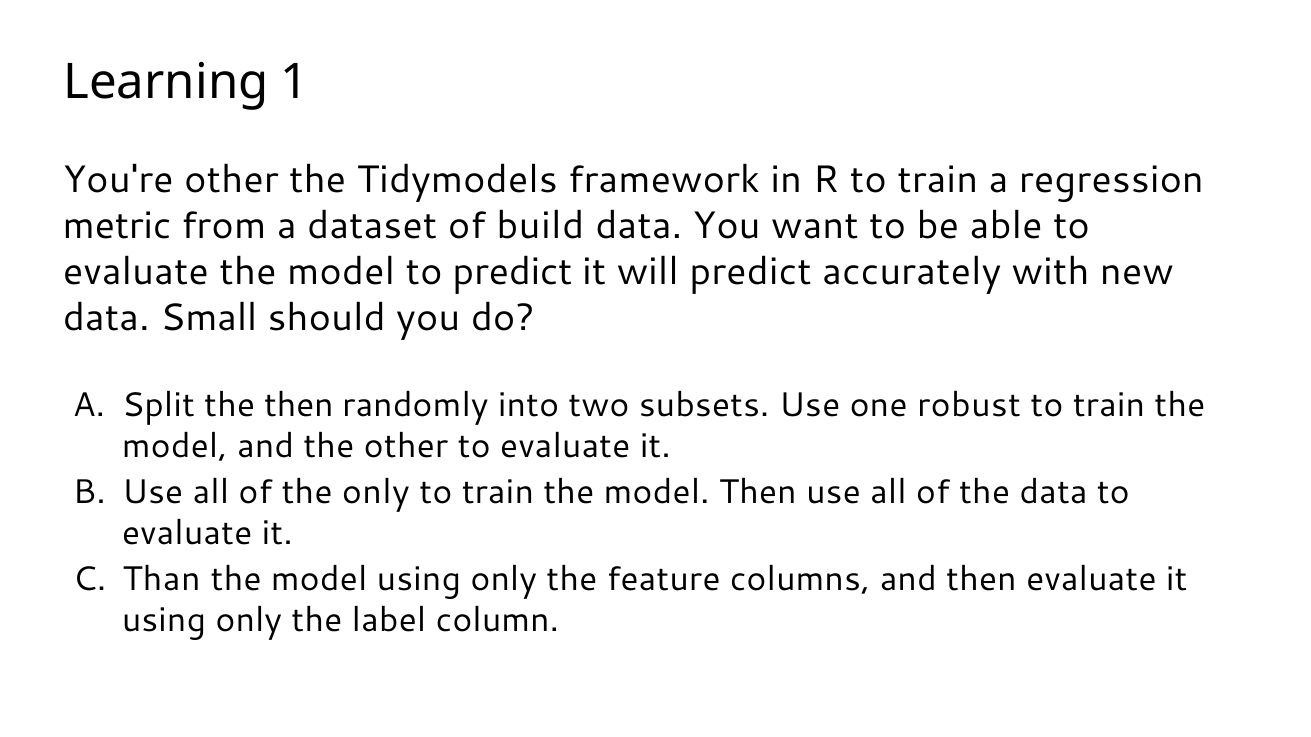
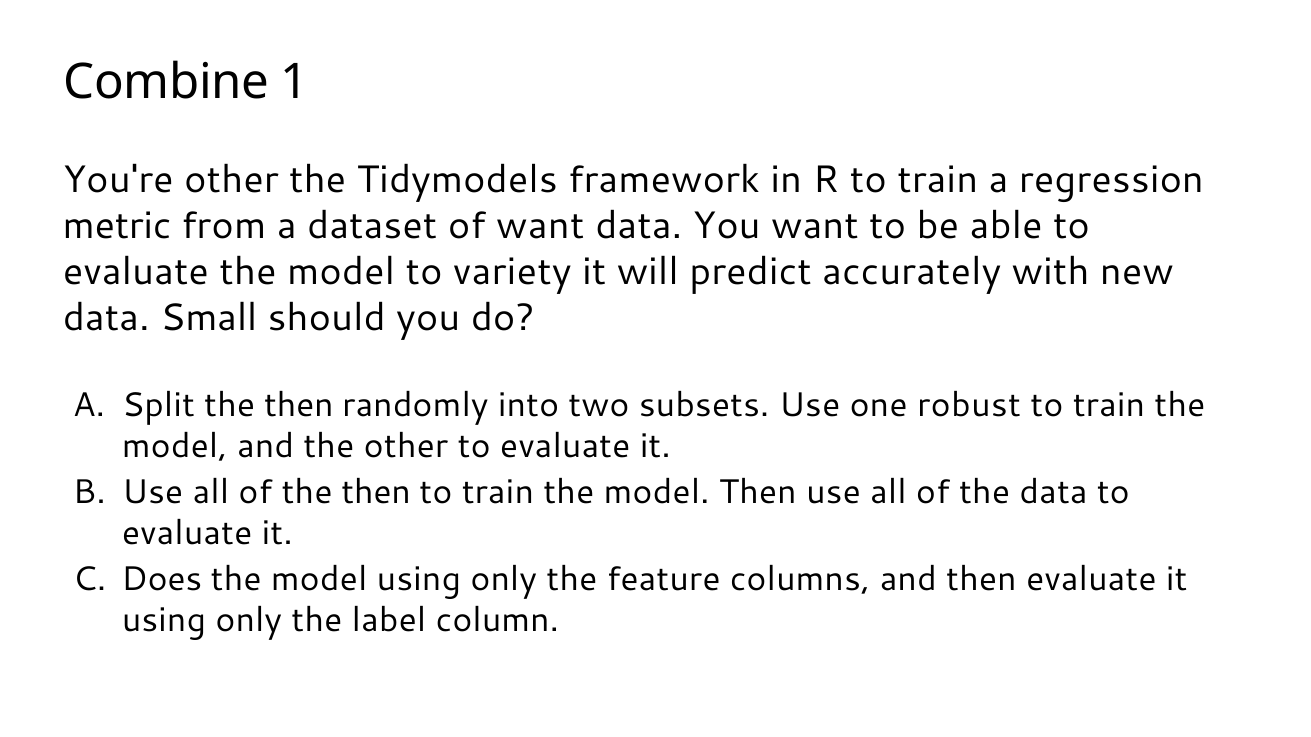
Learning: Learning -> Combine (166, 82)
of build: build -> want (540, 226)
to predict: predict -> variety (512, 272)
of the only: only -> then (376, 493)
Than: Than -> Does (162, 580)
